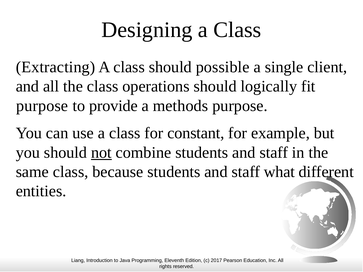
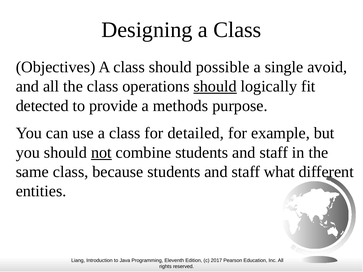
Extracting: Extracting -> Objectives (56, 67)
client: client -> avoid (327, 67)
should underline: none -> present (215, 86)
purpose: purpose -> detected (42, 106)
constant: constant -> detailed (196, 133)
